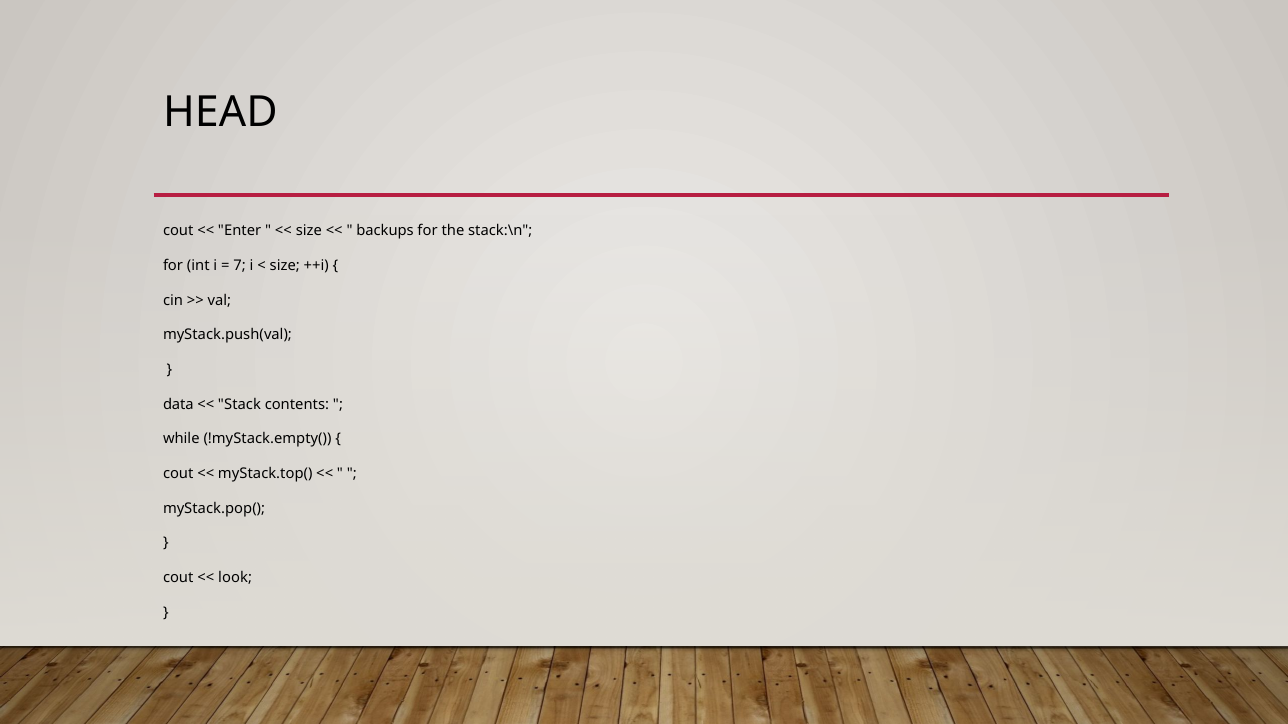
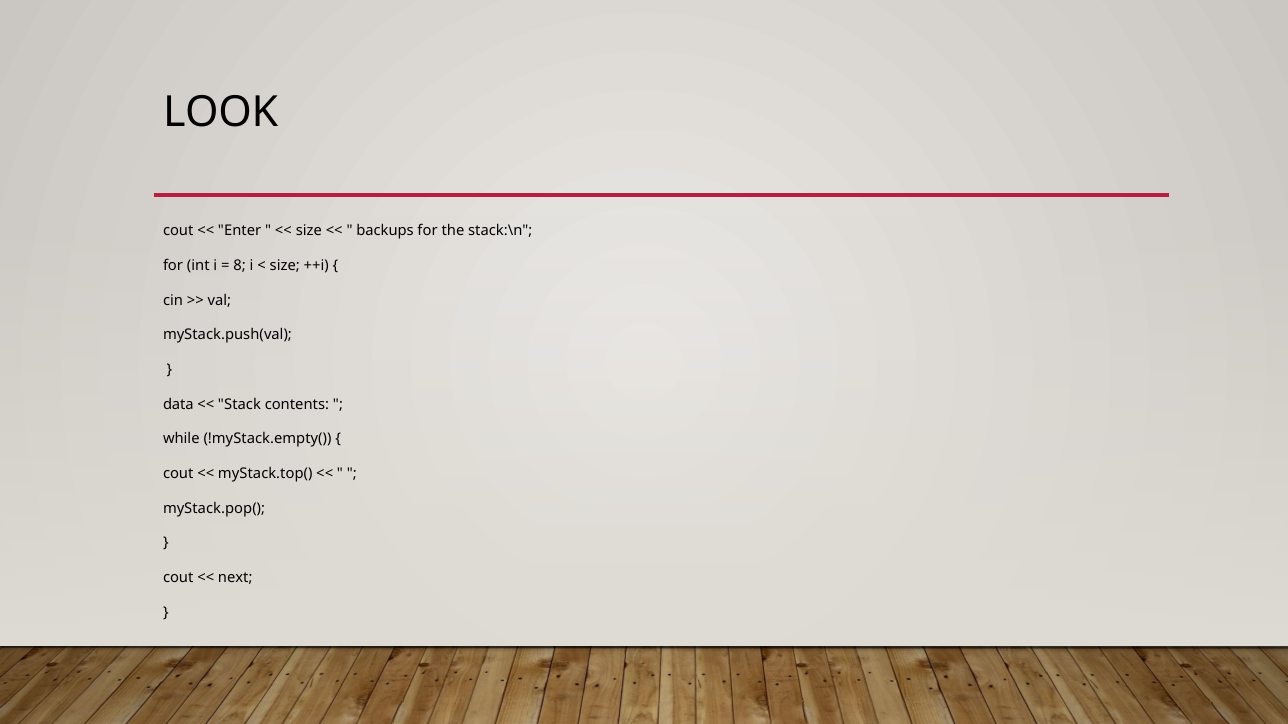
HEAD: HEAD -> LOOK (221, 113)
7: 7 -> 8 (240, 266)
look: look -> next (235, 578)
